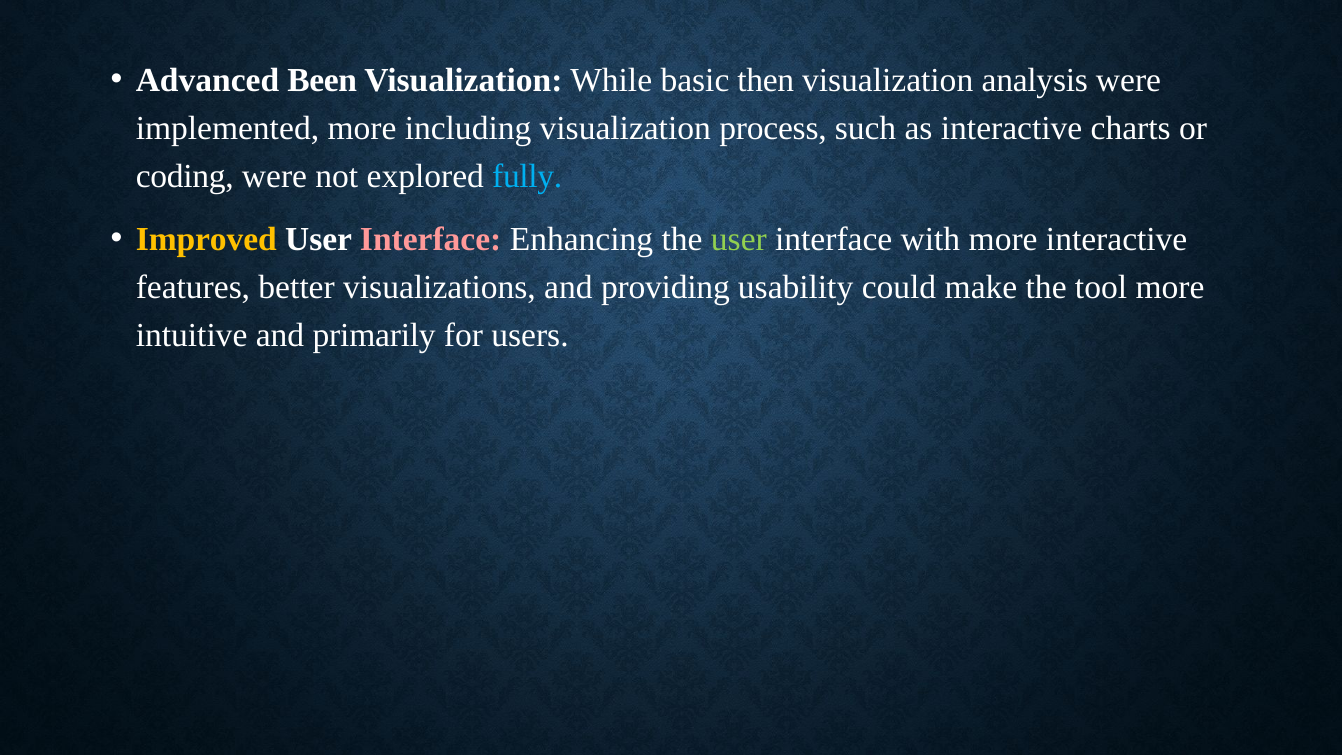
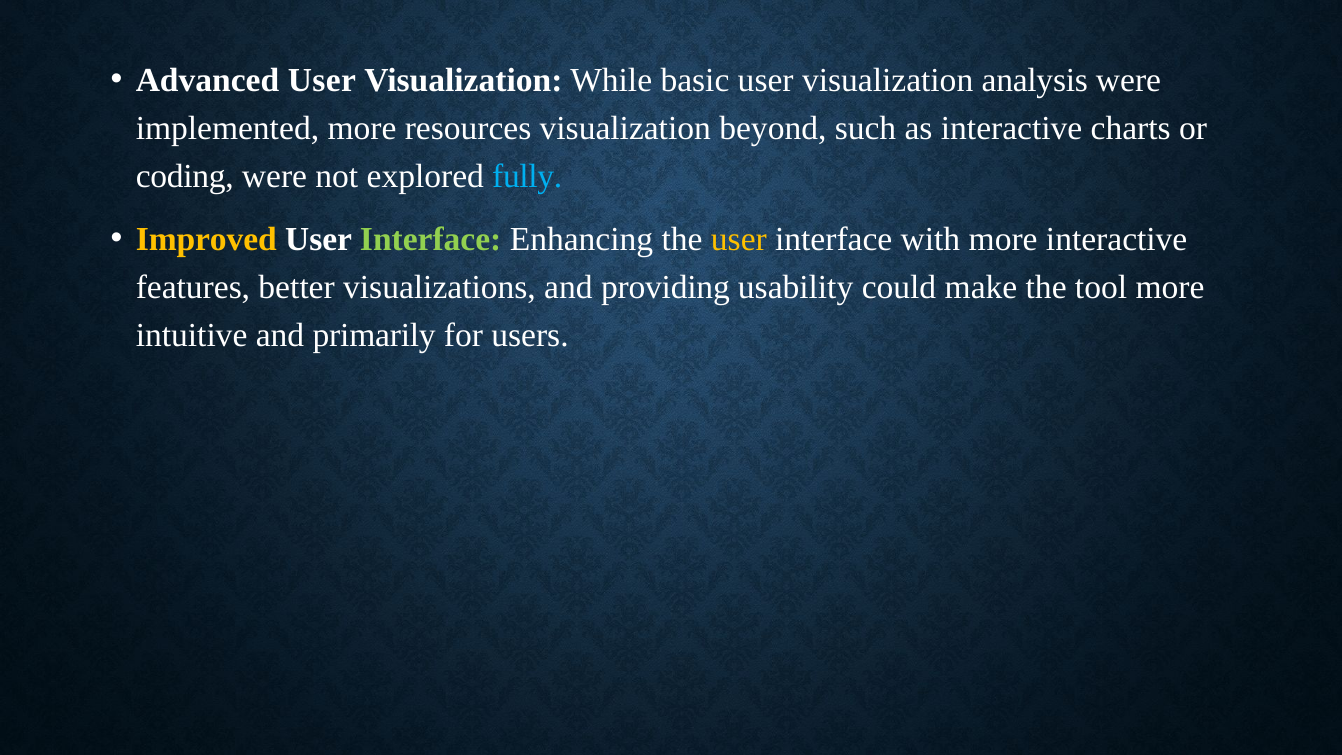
Advanced Been: Been -> User (322, 80)
basic then: then -> user (766, 80)
including: including -> resources (468, 128)
process: process -> beyond (773, 128)
Interface colour: pink -> light green (431, 239)
user colour: light green -> yellow (739, 239)
